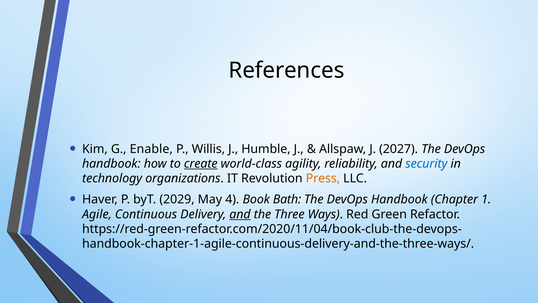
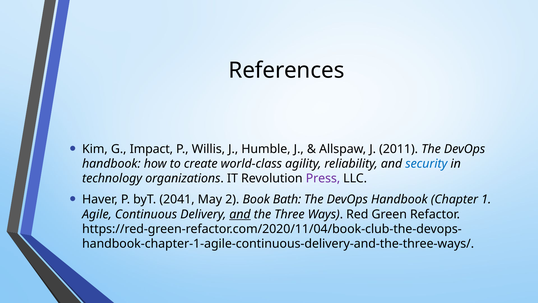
Enable: Enable -> Impact (151, 149)
2027: 2027 -> 2011 (399, 149)
create underline: present -> none (201, 164)
Press colour: orange -> purple (323, 178)
2029: 2029 -> 2041 (177, 199)
4: 4 -> 2 (232, 199)
